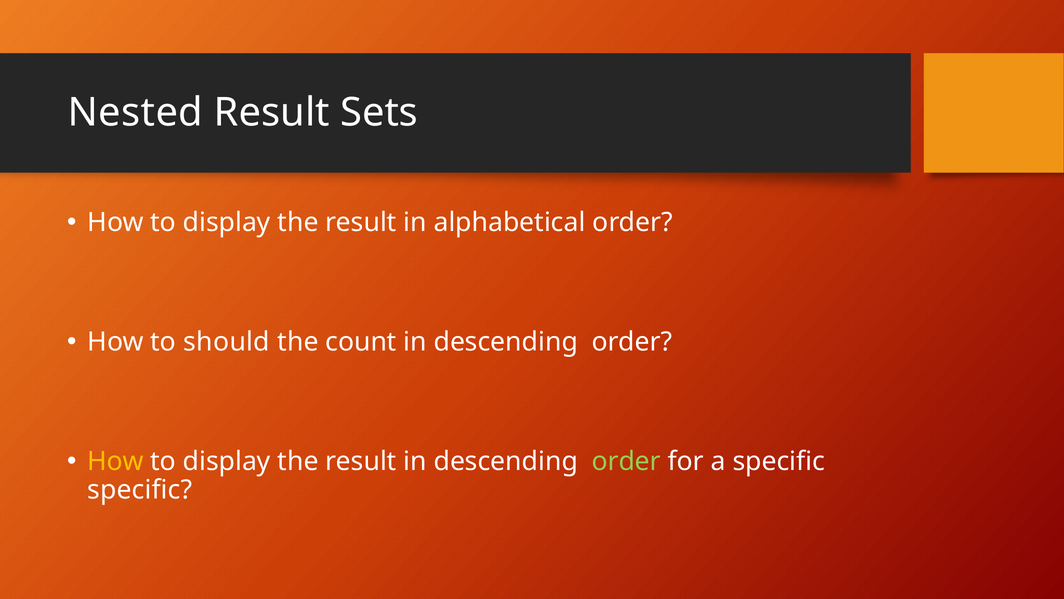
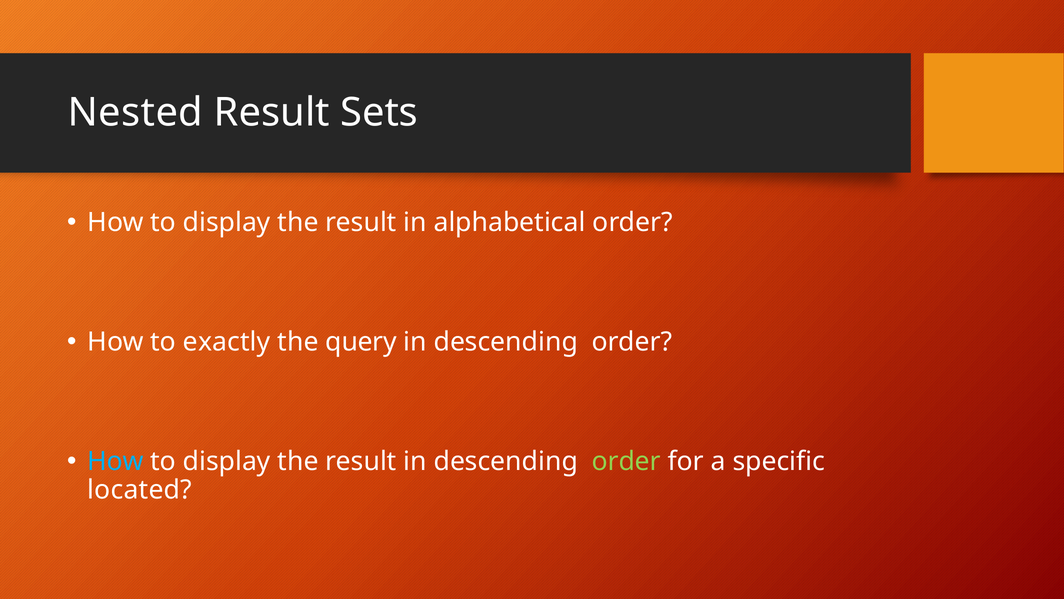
should: should -> exactly (227, 342)
count: count -> query (361, 342)
How colour: yellow -> light blue (115, 461)
specific: specific -> located (140, 490)
